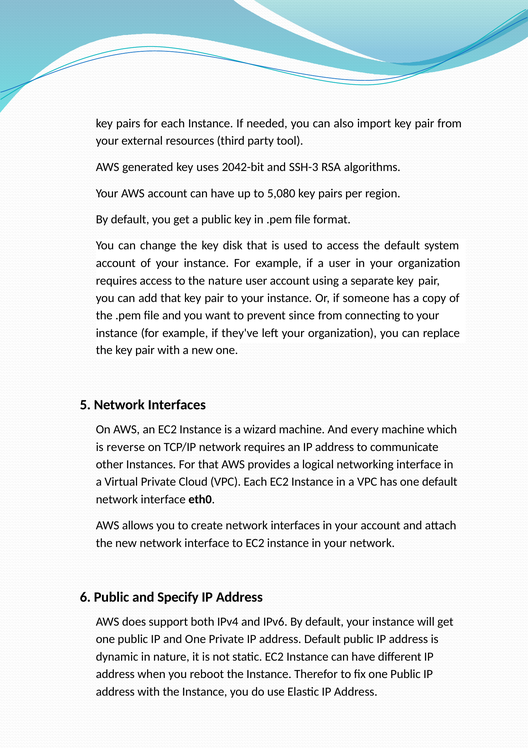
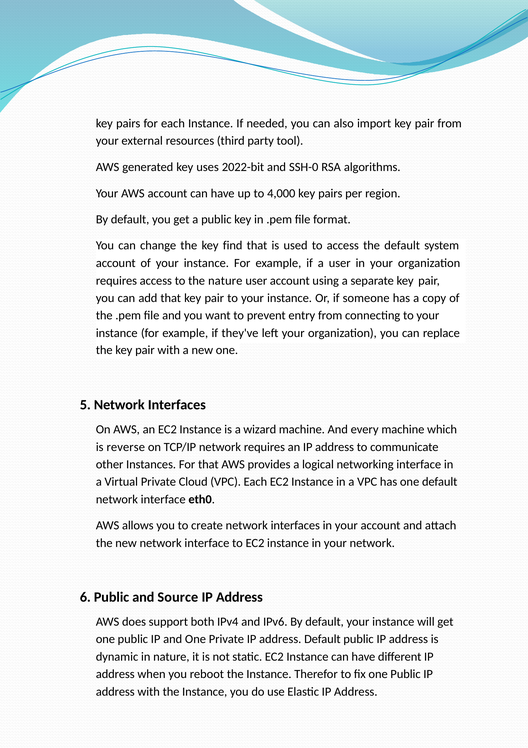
2042-bit: 2042-bit -> 2022-bit (243, 167)
SSH-3: SSH-3 -> SSH-0 (304, 167)
5,080: 5,080 -> 4,000 (281, 193)
disk: disk -> find (233, 245)
since: since -> entry (302, 315)
Specify: Specify -> Source (178, 596)
